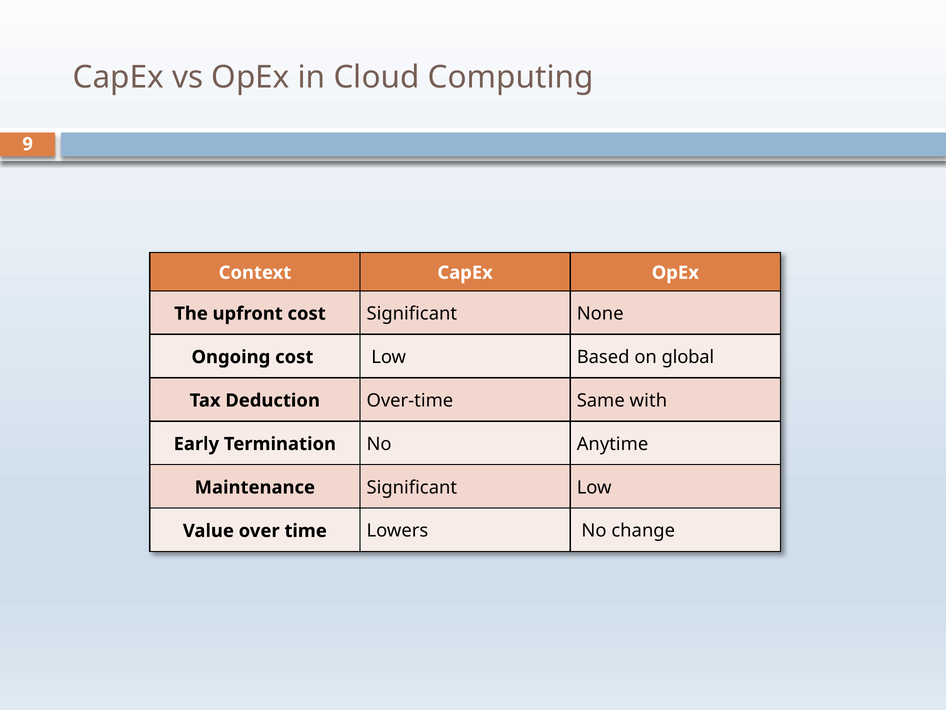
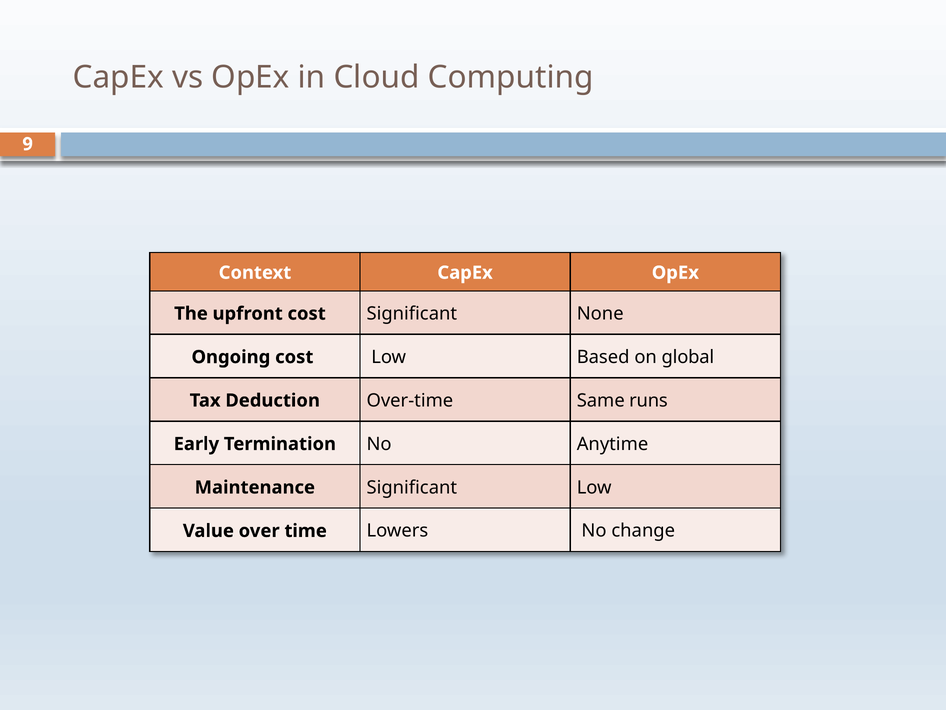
with: with -> runs (649, 400)
